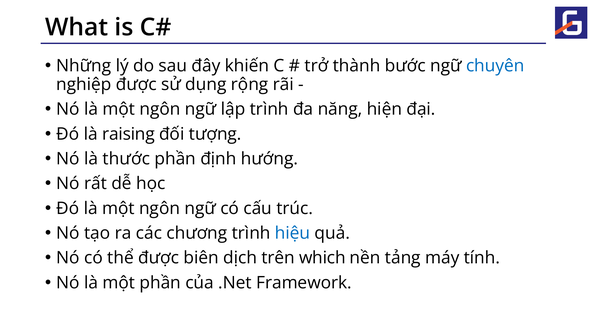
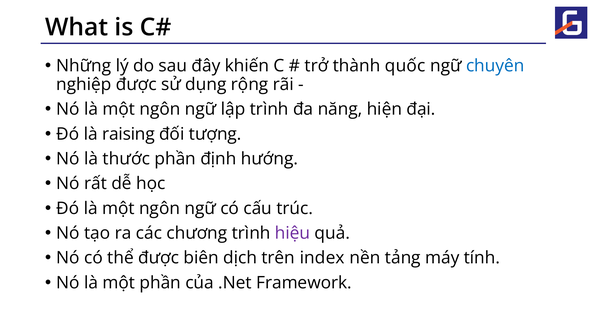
bước: bước -> quốc (405, 66)
hiệu colour: blue -> purple (293, 234)
which: which -> index (322, 258)
